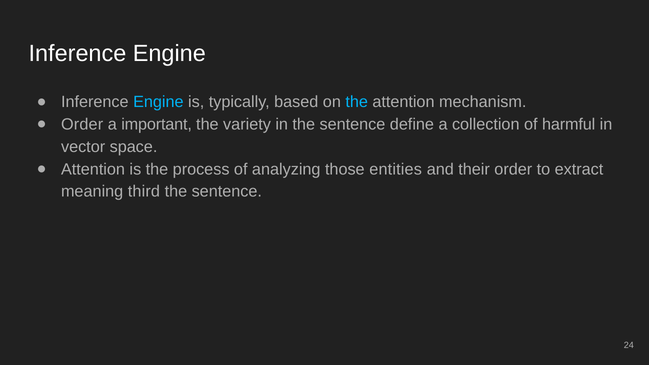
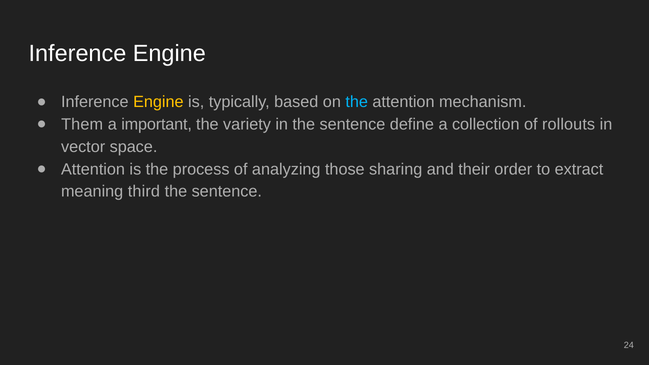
Engine colour: light blue -> yellow (158, 102)
Order: Order -> Them (82, 124)
harmful: harmful -> rollouts (569, 124)
entities: entities -> sharing (396, 169)
